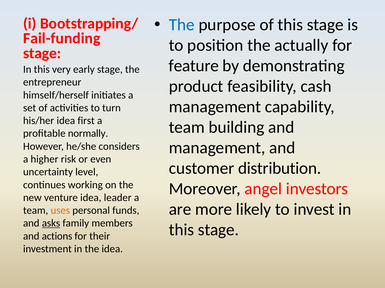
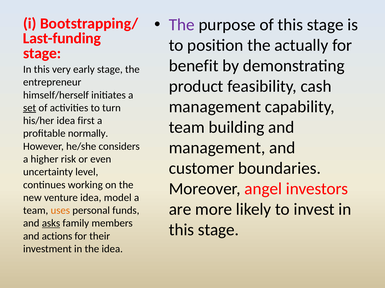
The colour: blue -> purple (182, 25)
Fail-funding: Fail-funding -> Last-funding (62, 38)
feature: feature -> benefit (194, 66)
set underline: none -> present (30, 108)
distribution: distribution -> boundaries (280, 169)
leader: leader -> model (118, 198)
